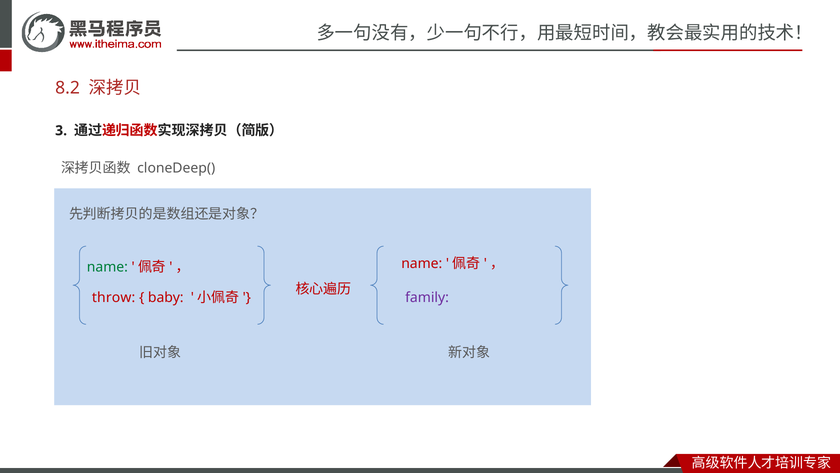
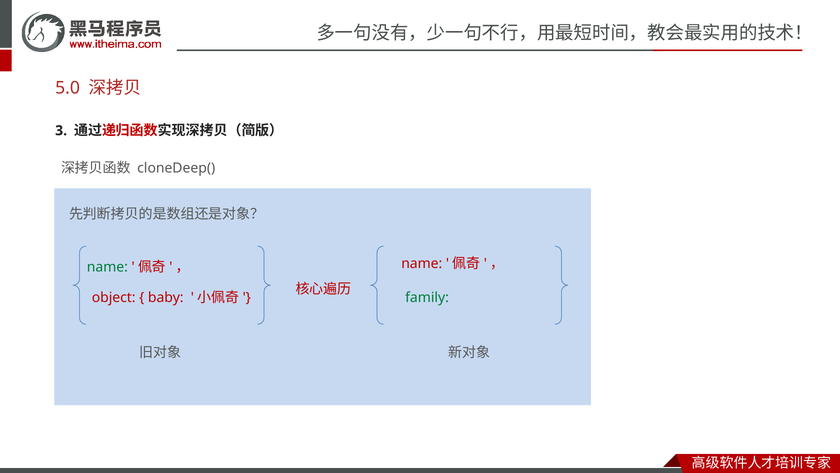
8.2: 8.2 -> 5.0 (68, 88)
throw: throw -> object (114, 297)
family colour: purple -> green (427, 297)
